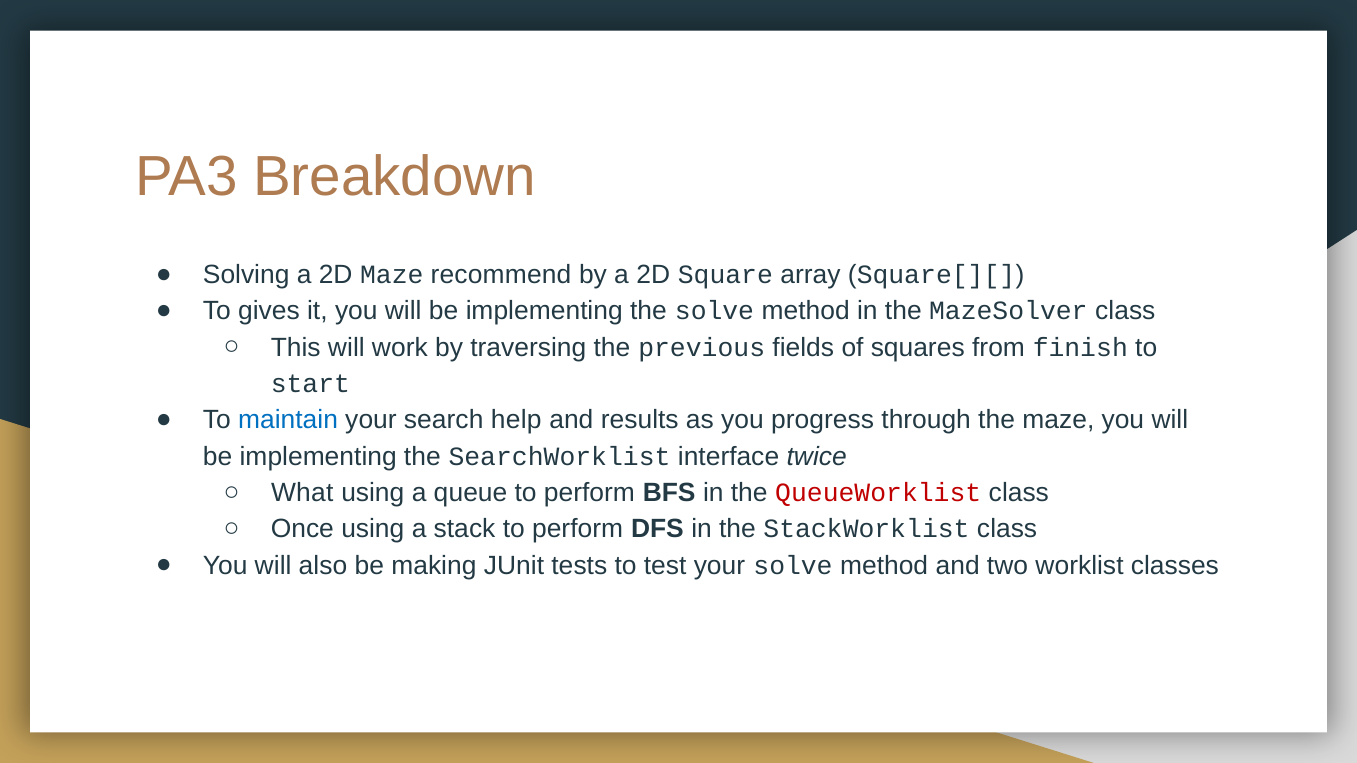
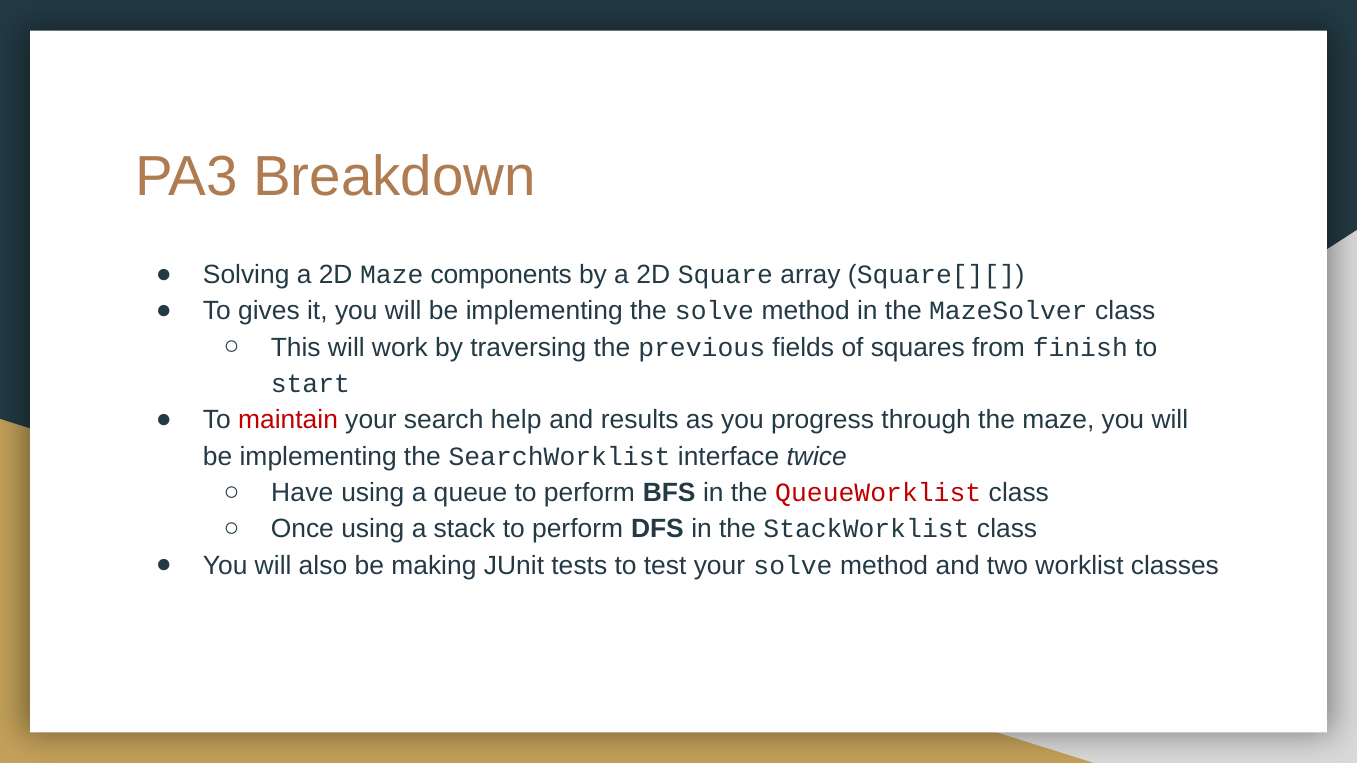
recommend: recommend -> components (501, 275)
maintain colour: blue -> red (288, 420)
What: What -> Have (302, 493)
